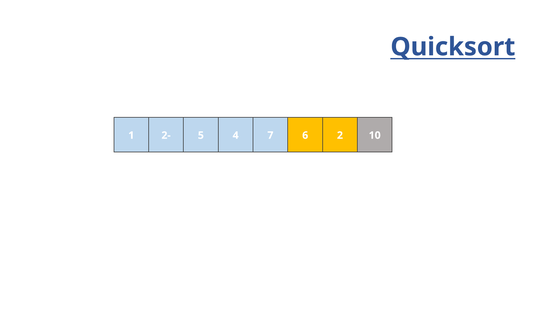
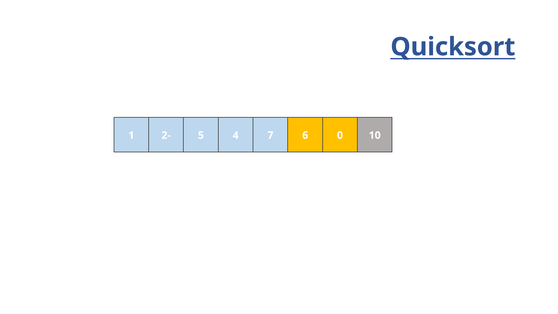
6 2: 2 -> 0 (340, 135)
